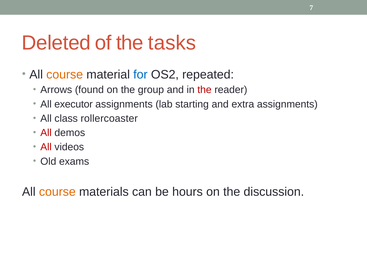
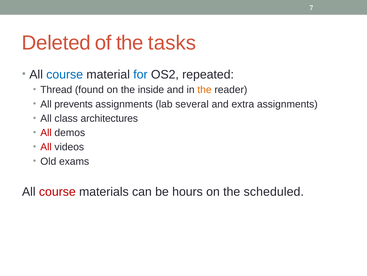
course colour: orange -> blue (65, 74)
Arrows: Arrows -> Thread (56, 90)
group: group -> inside (151, 90)
the colour: red -> orange (205, 90)
executor: executor -> prevents (74, 104)
starting: starting -> several (192, 104)
rollercoaster: rollercoaster -> architectures (109, 118)
course colour: orange -> red (57, 191)
discussion: discussion -> scheduled (274, 191)
